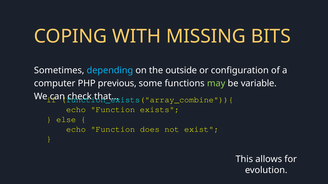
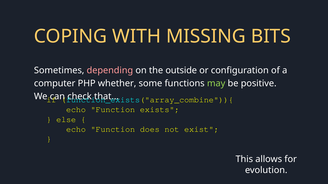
depending colour: light blue -> pink (110, 70)
previous: previous -> whether (117, 84)
variable: variable -> positive (259, 84)
